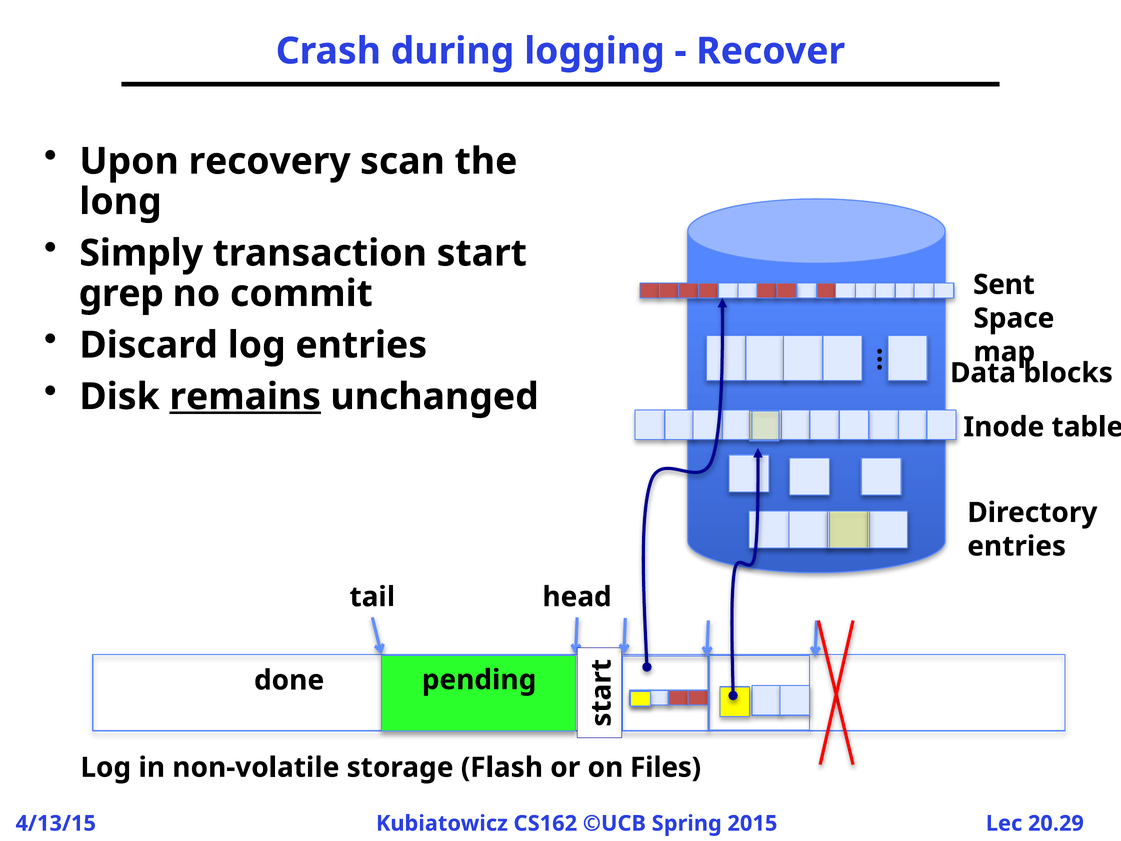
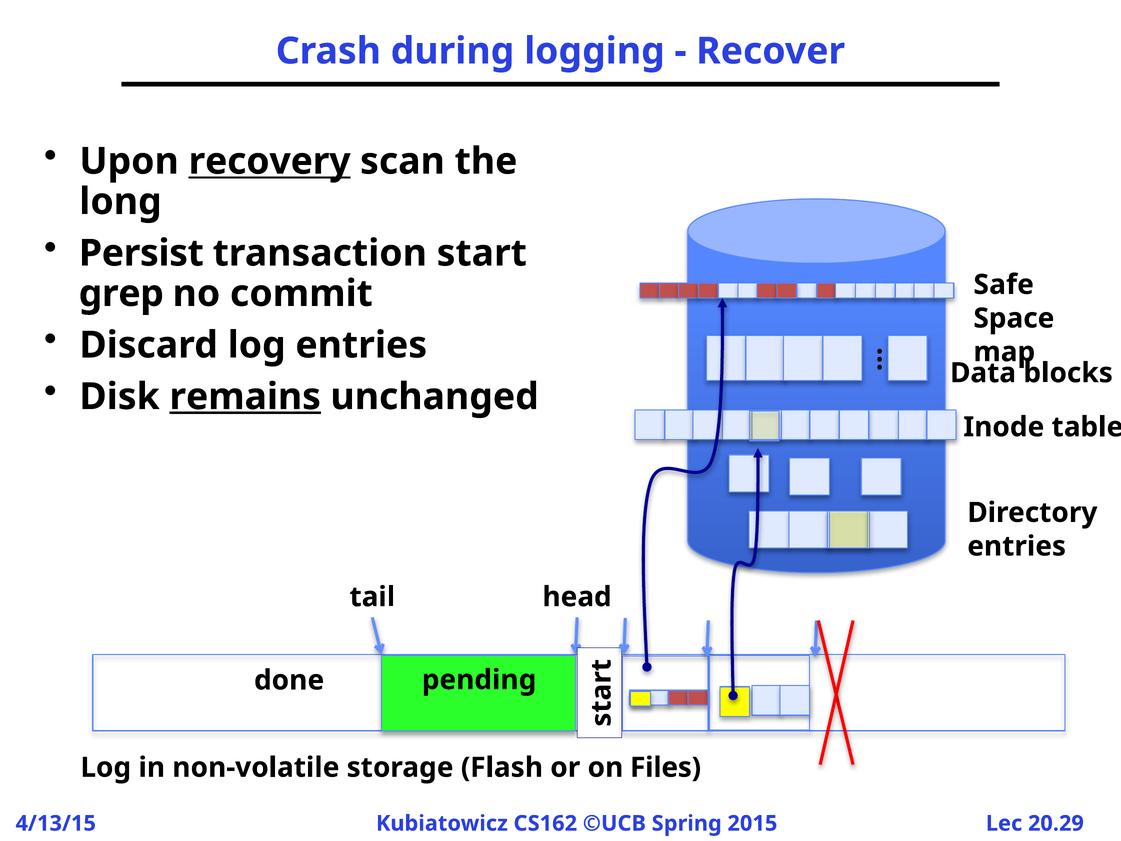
recovery underline: none -> present (270, 161)
Simply: Simply -> Persist (141, 253)
Sent: Sent -> Safe (1004, 285)
